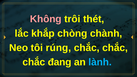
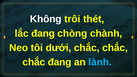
Không colour: pink -> white (46, 19)
lắc khắp: khắp -> đang (43, 33)
rúng: rúng -> dưới (58, 48)
